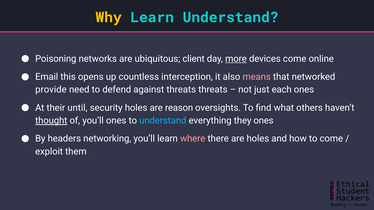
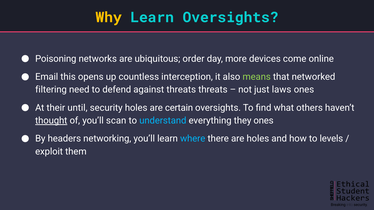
Learn Understand: Understand -> Oversights (231, 17)
client: client -> order (194, 59)
more underline: present -> none (236, 59)
means colour: pink -> light green (257, 77)
provide: provide -> filtering (51, 90)
each: each -> laws (282, 90)
reason: reason -> certain (179, 108)
you’ll ones: ones -> scan (116, 121)
where colour: pink -> light blue (193, 139)
to come: come -> levels (331, 139)
